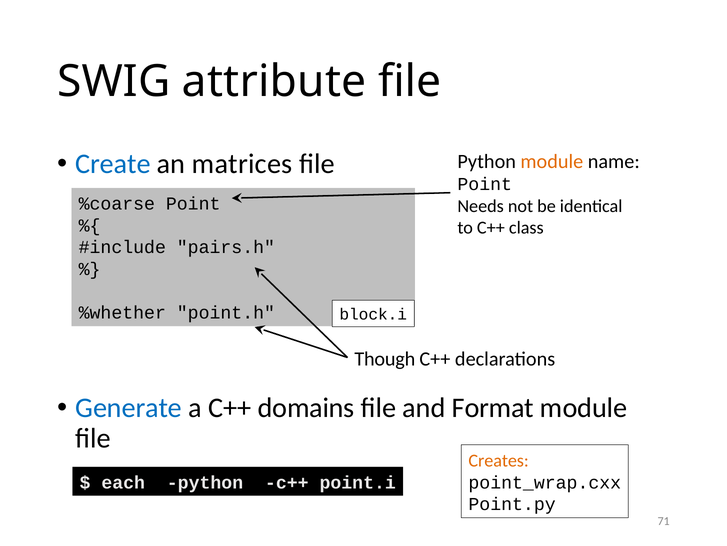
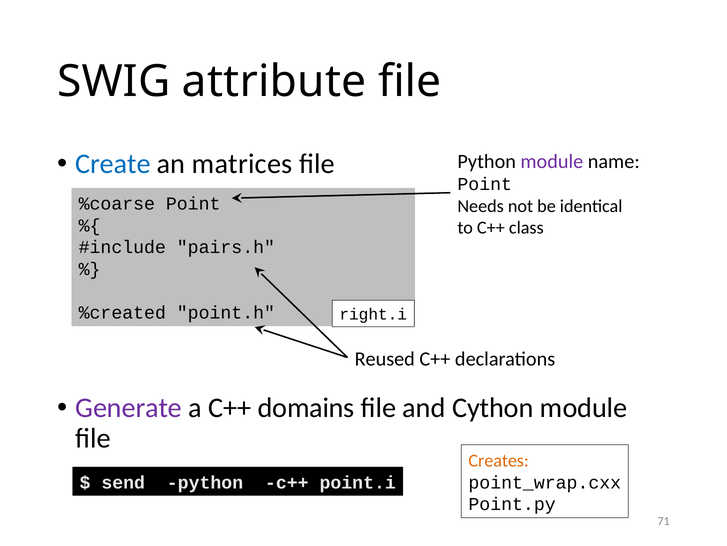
module colour: orange -> purple (552, 161)
%whether: %whether -> %created (122, 313)
block.i: block.i -> right.i (373, 314)
Though: Though -> Reused (385, 358)
Generate colour: blue -> purple (129, 407)
Format: Format -> Cython (493, 407)
each: each -> send (123, 482)
